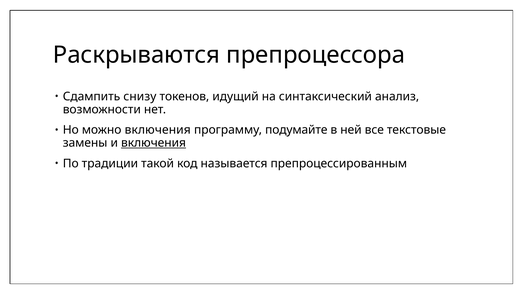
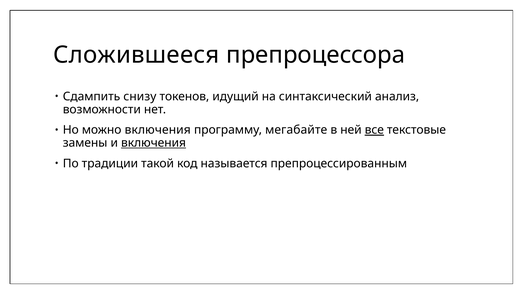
Раскрываются: Раскрываются -> Сложившееся (136, 55)
подумайте: подумайте -> мегабайте (296, 130)
все underline: none -> present (374, 130)
